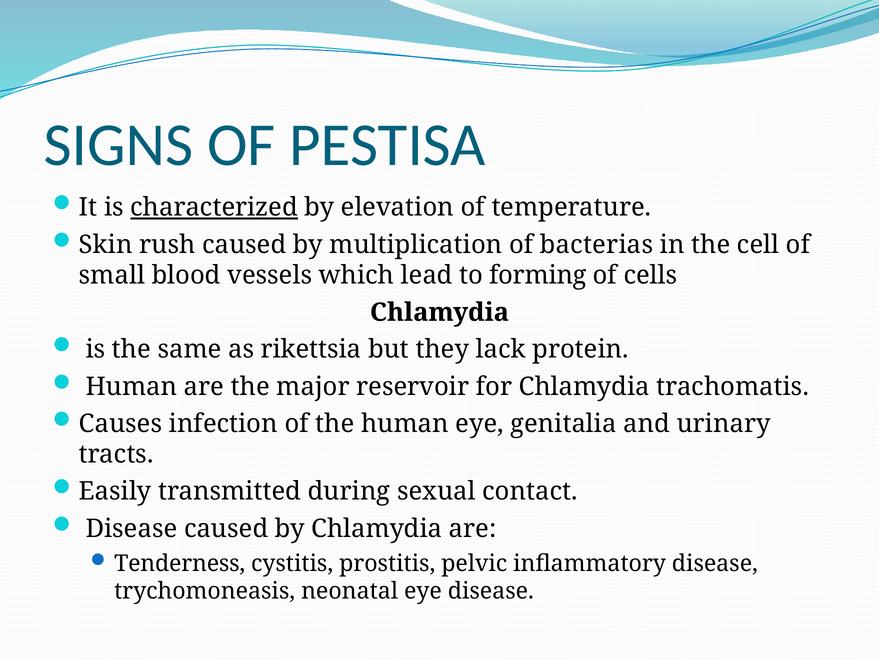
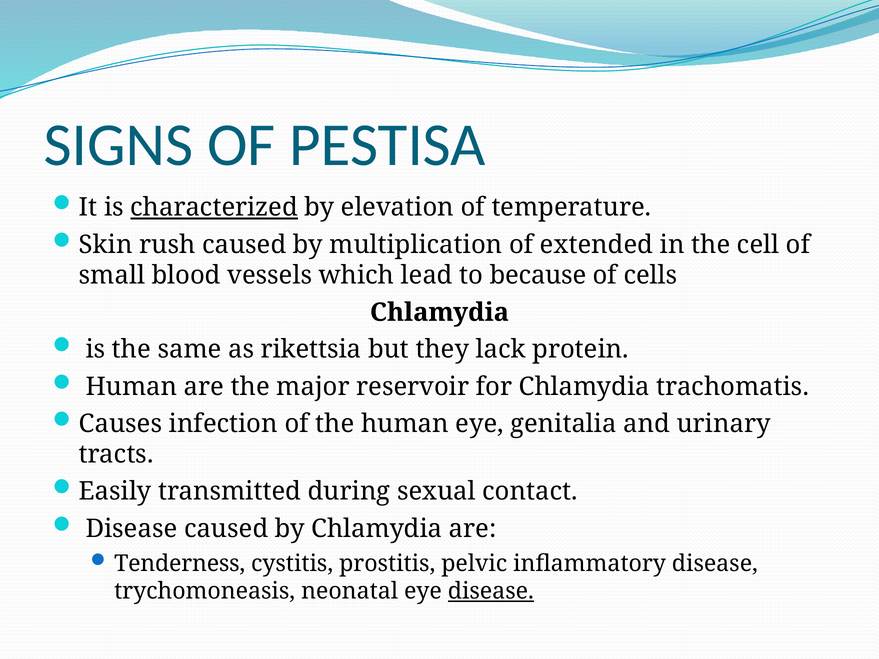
bacterias: bacterias -> extended (597, 245)
forming: forming -> because (538, 275)
disease underline: none -> present (491, 592)
